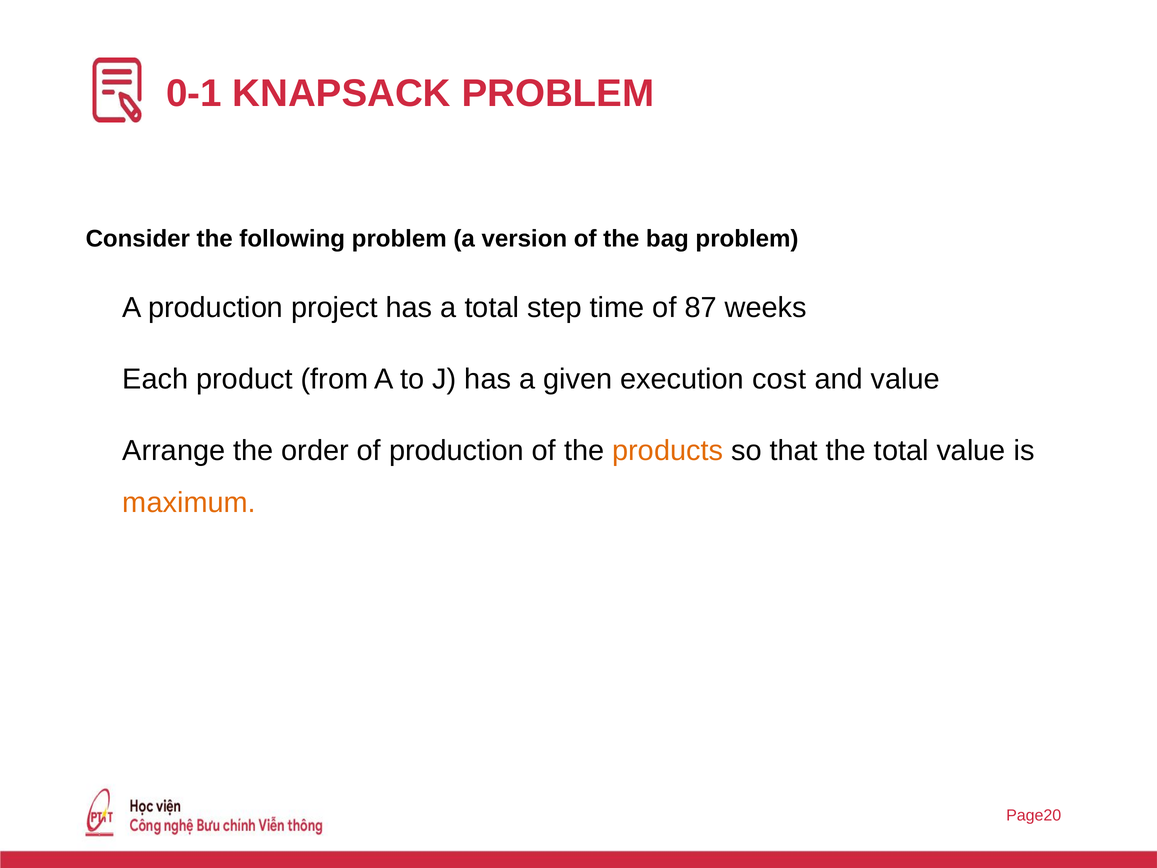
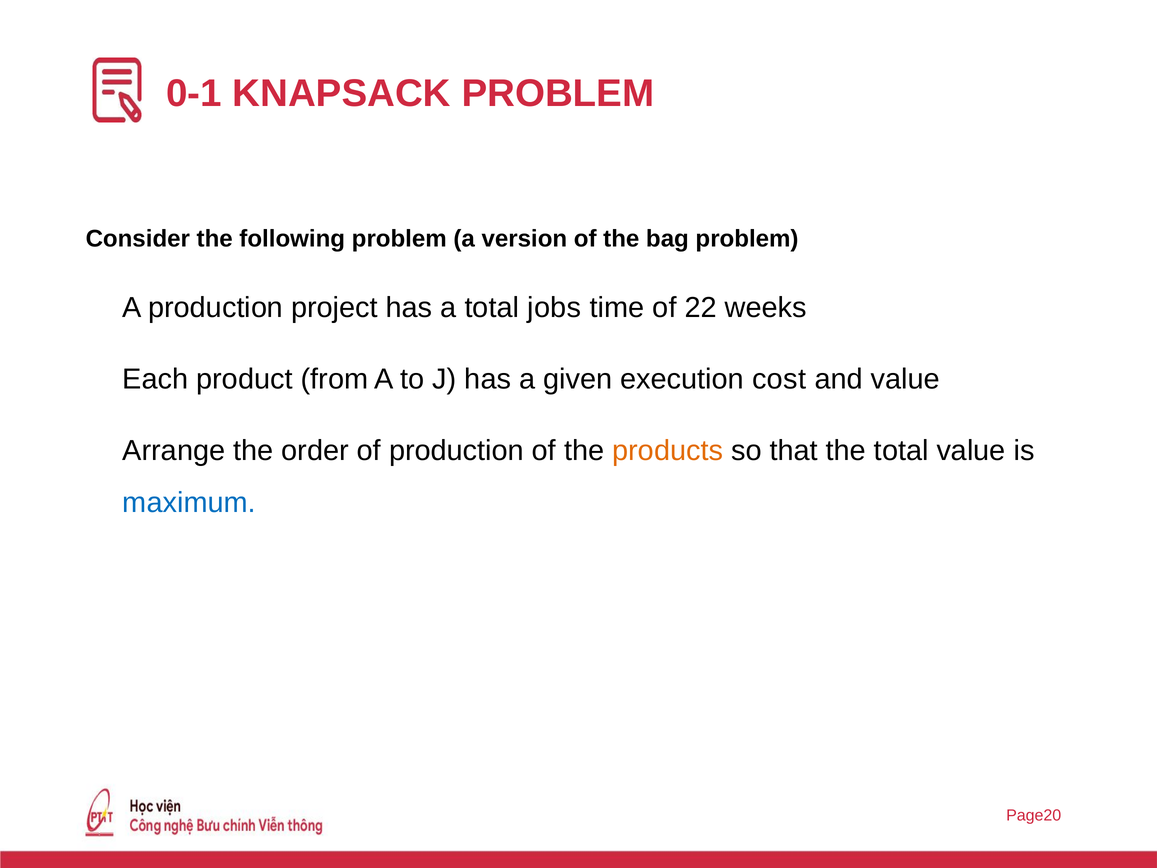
step: step -> jobs (554, 308)
87: 87 -> 22 (701, 308)
maximum colour: orange -> blue (189, 502)
